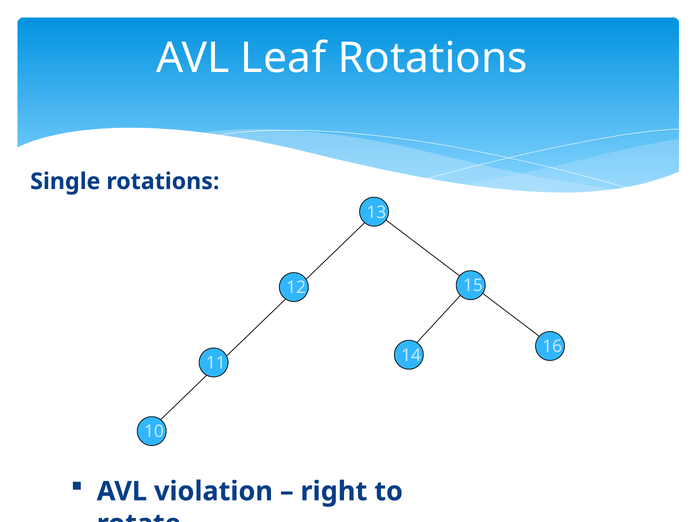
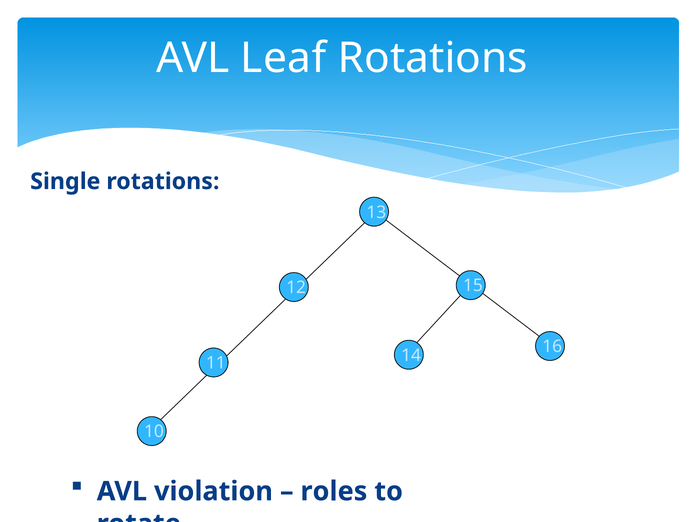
right: right -> roles (334, 491)
